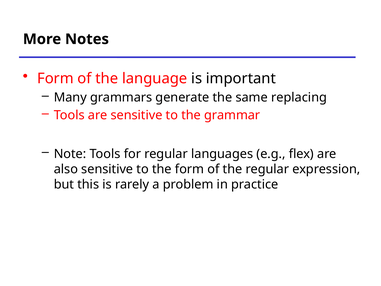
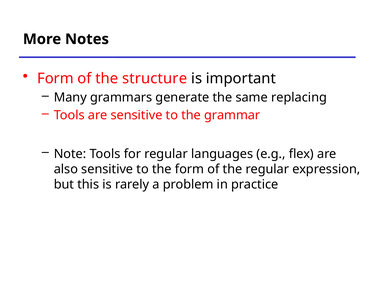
language: language -> structure (155, 79)
